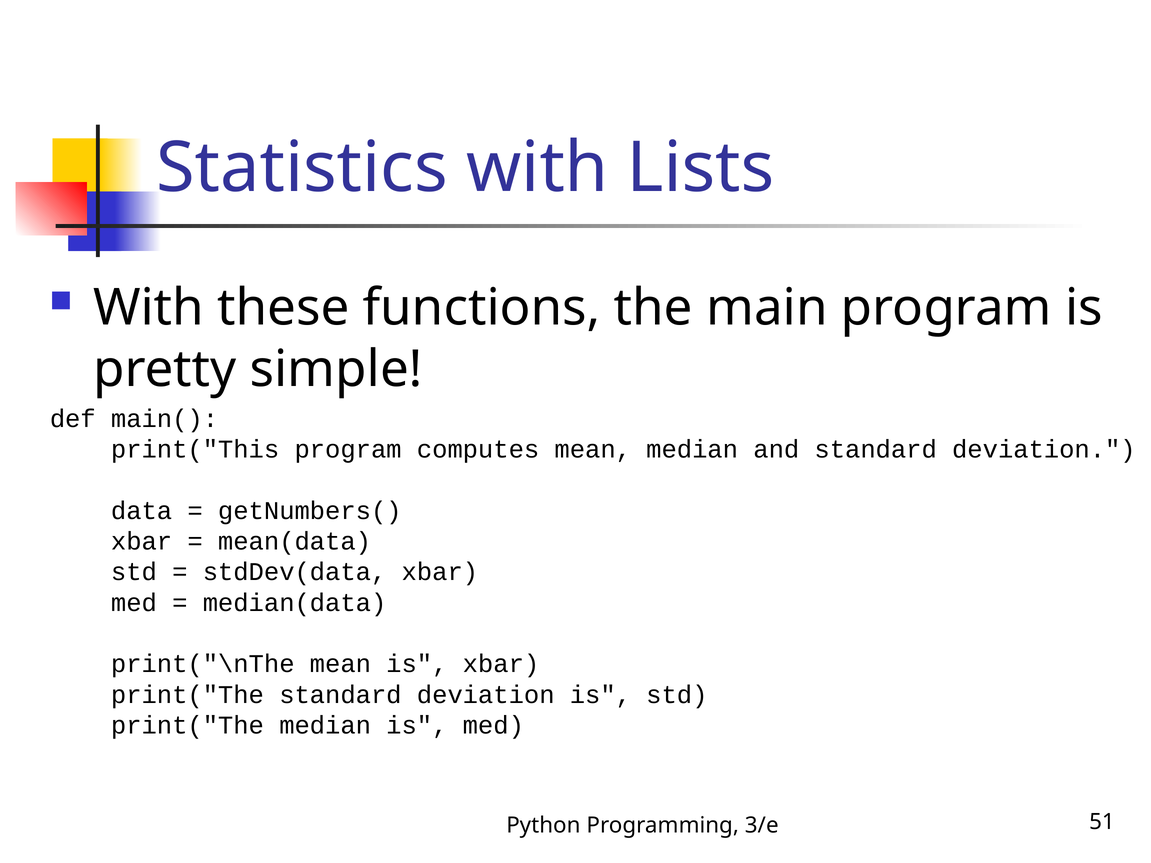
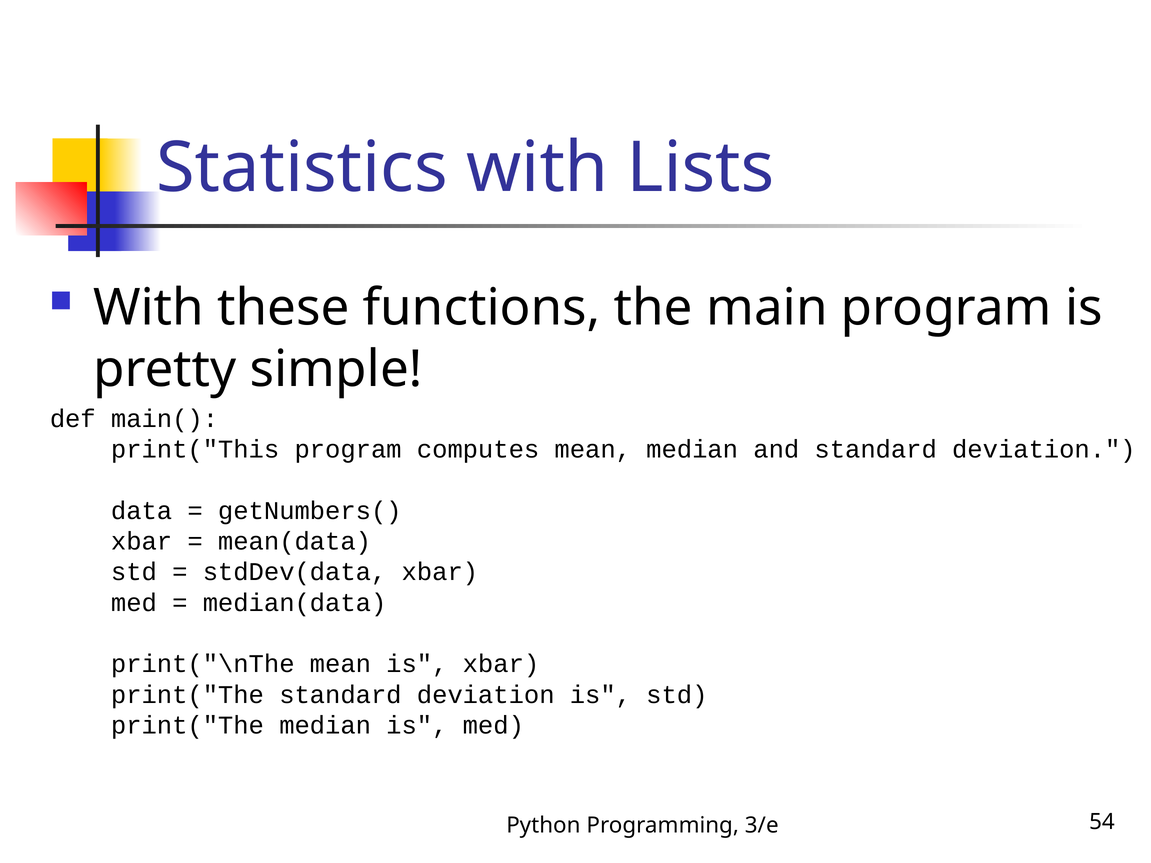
51: 51 -> 54 (1102, 822)
